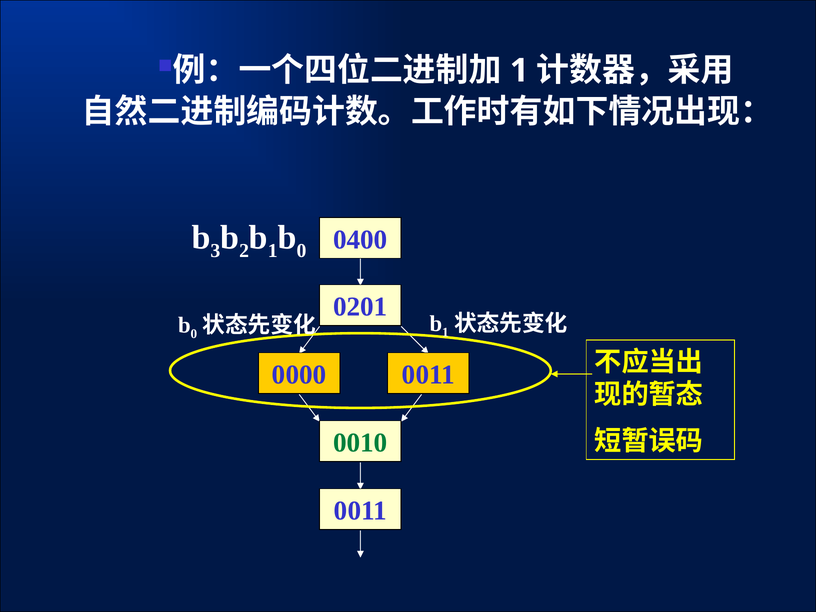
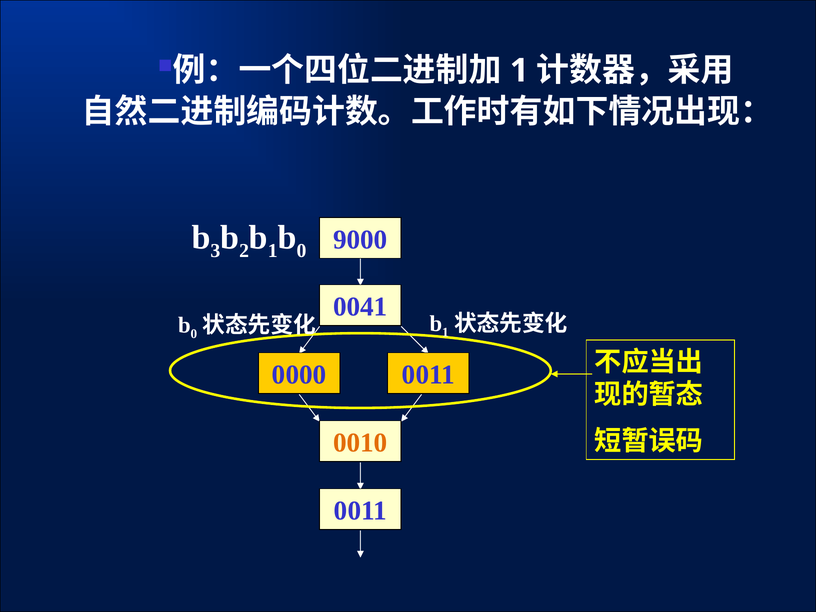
0400: 0400 -> 9000 (360, 240)
0201: 0201 -> 0041 (360, 307)
0010 colour: green -> orange (360, 443)
